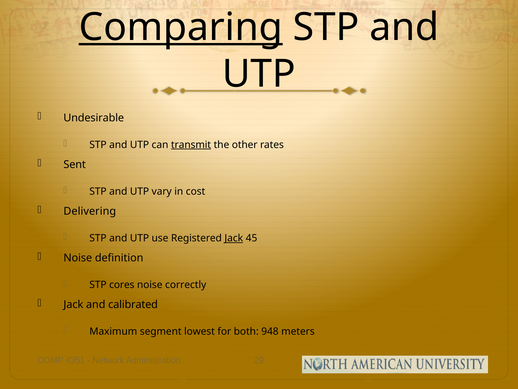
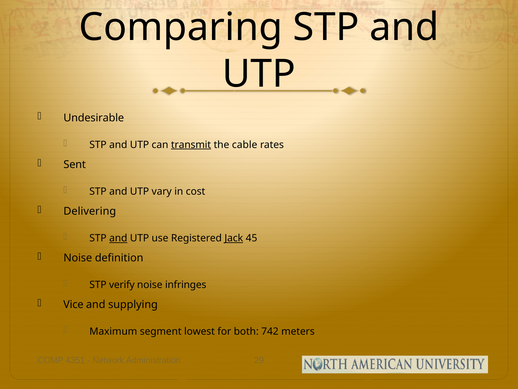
Comparing underline: present -> none (181, 27)
other: other -> cable (245, 145)
and underline: none -> present (118, 238)
cores: cores -> verify (122, 285)
correctly: correctly -> infringes (186, 285)
Jack: Jack -> Vice (73, 304)
calibrated: calibrated -> supplying (133, 304)
948: 948 -> 742 (270, 331)
